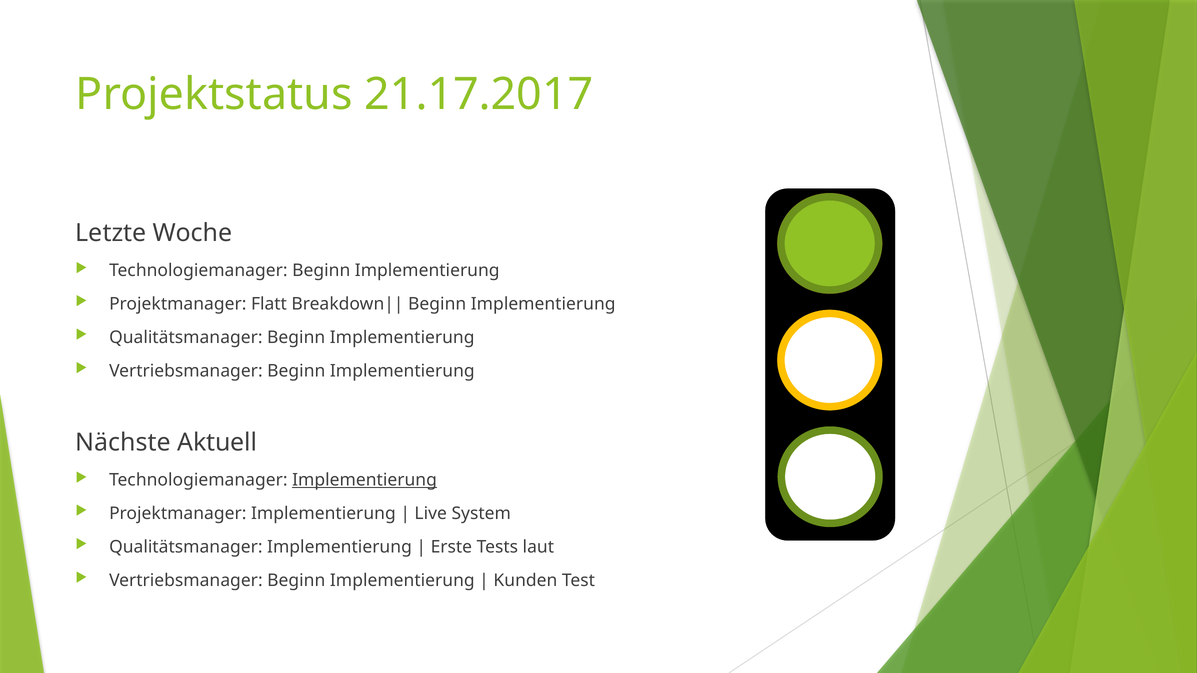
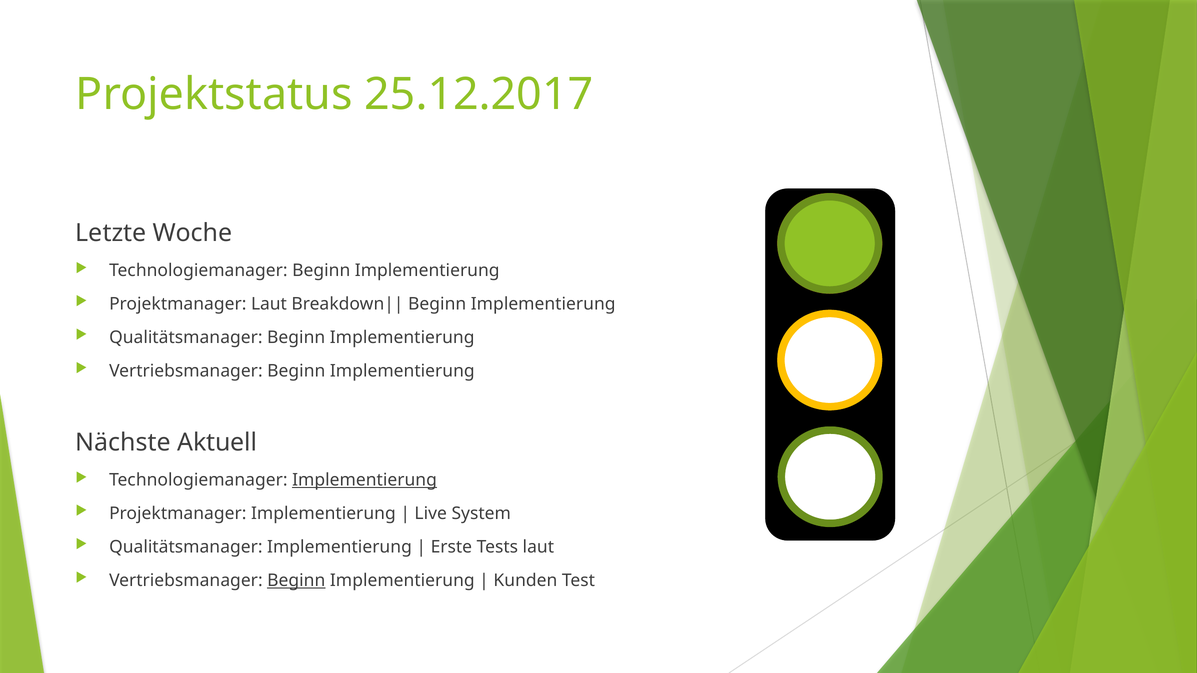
21.17.2017: 21.17.2017 -> 25.12.2017 (479, 94)
Projektmanager Flatt: Flatt -> Laut (269, 304)
Beginn underline: none -> present (296, 581)
